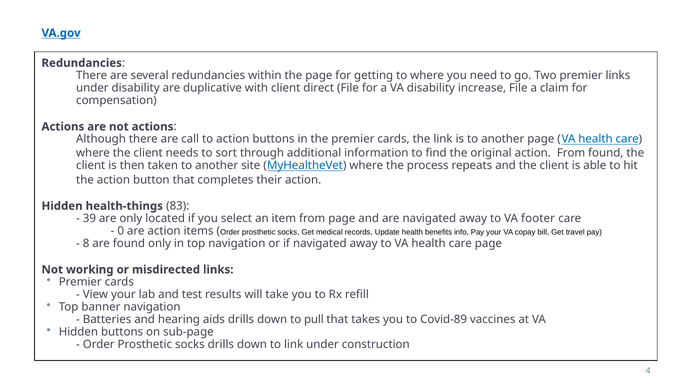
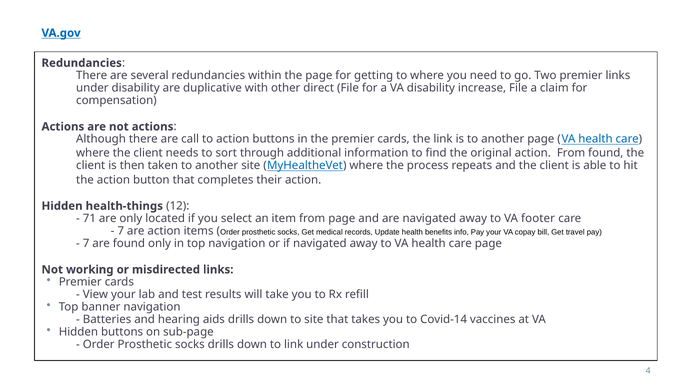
with client: client -> other (286, 88)
83: 83 -> 12 (178, 206)
39: 39 -> 71 (89, 219)
0: 0 -> 7 (121, 231)
8: 8 -> 7 (86, 243)
to pull: pull -> site (314, 320)
Covid-89: Covid-89 -> Covid-14 (444, 320)
